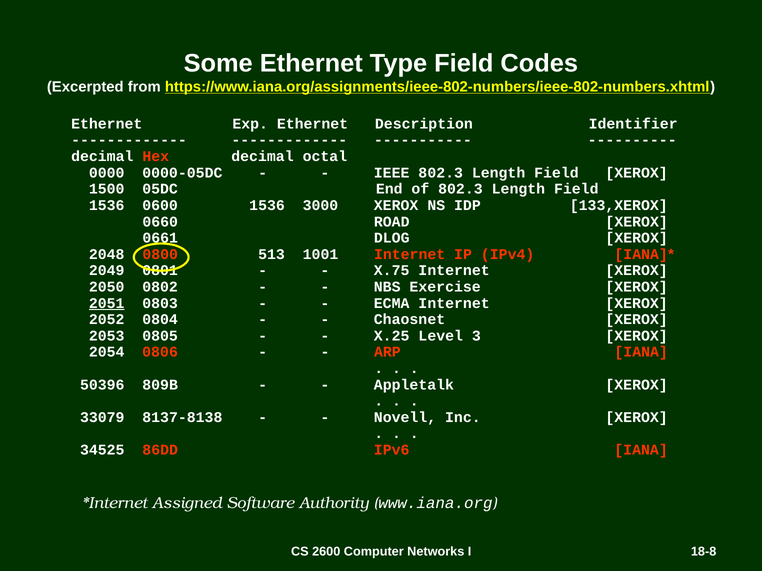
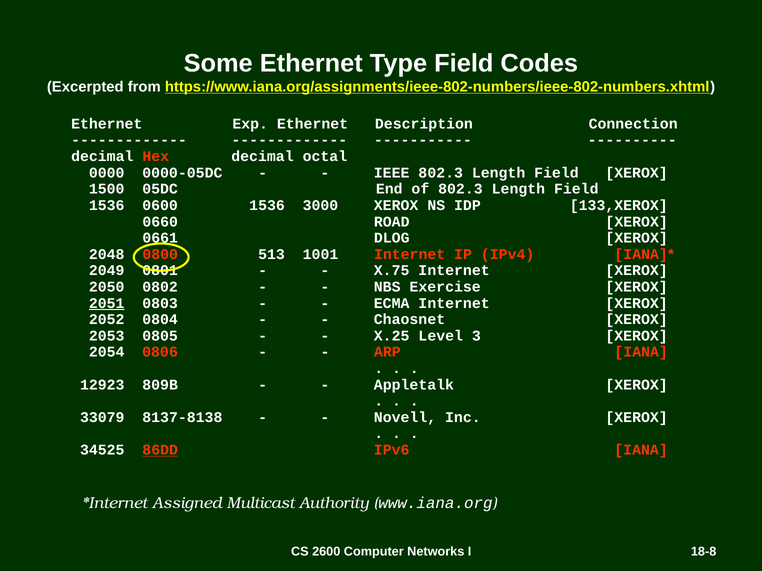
Identifier: Identifier -> Connection (633, 124)
50396: 50396 -> 12923 (102, 385)
86DD underline: none -> present (160, 450)
Software: Software -> Multicast (261, 504)
